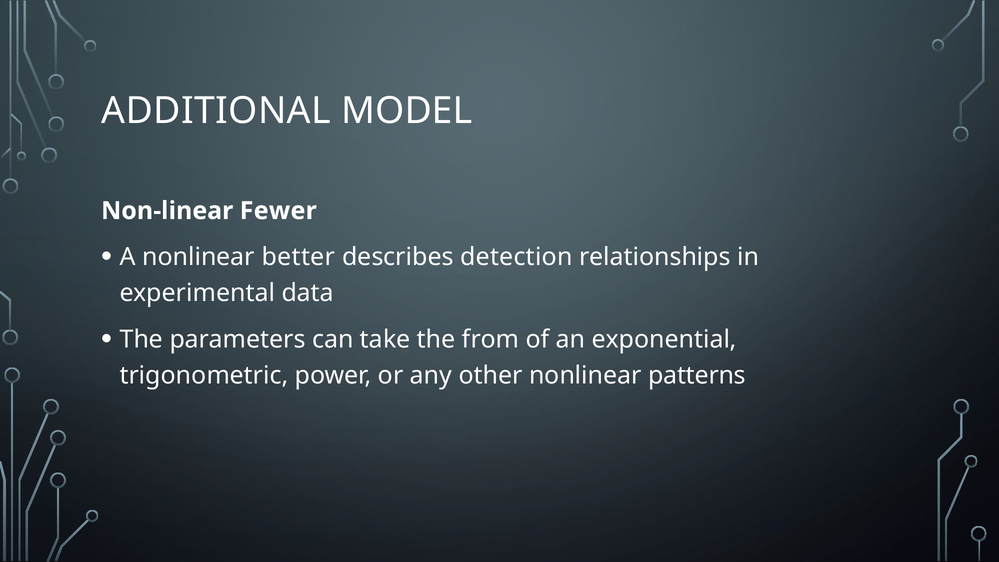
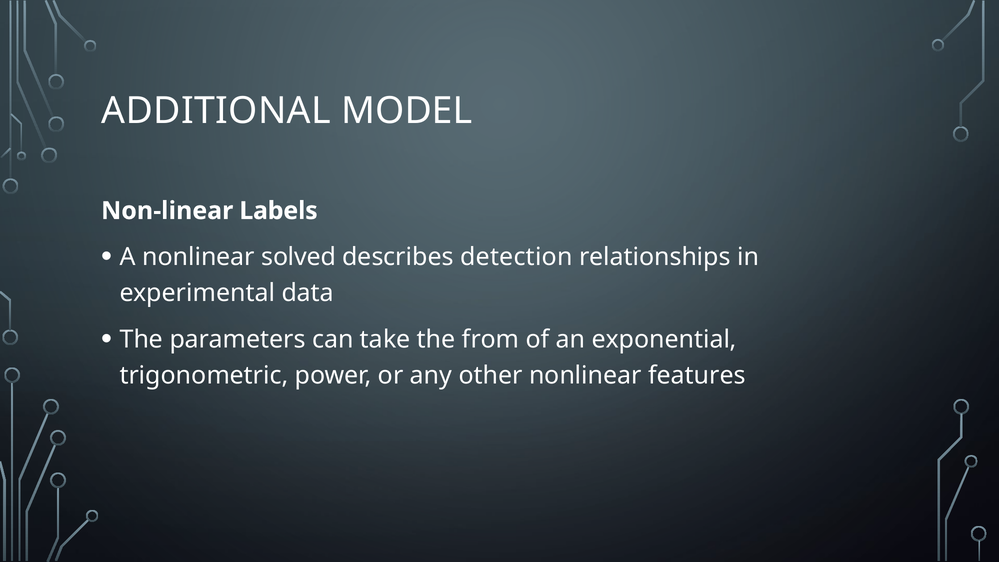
Fewer: Fewer -> Labels (279, 211)
better: better -> solved (299, 257)
patterns: patterns -> features (697, 375)
